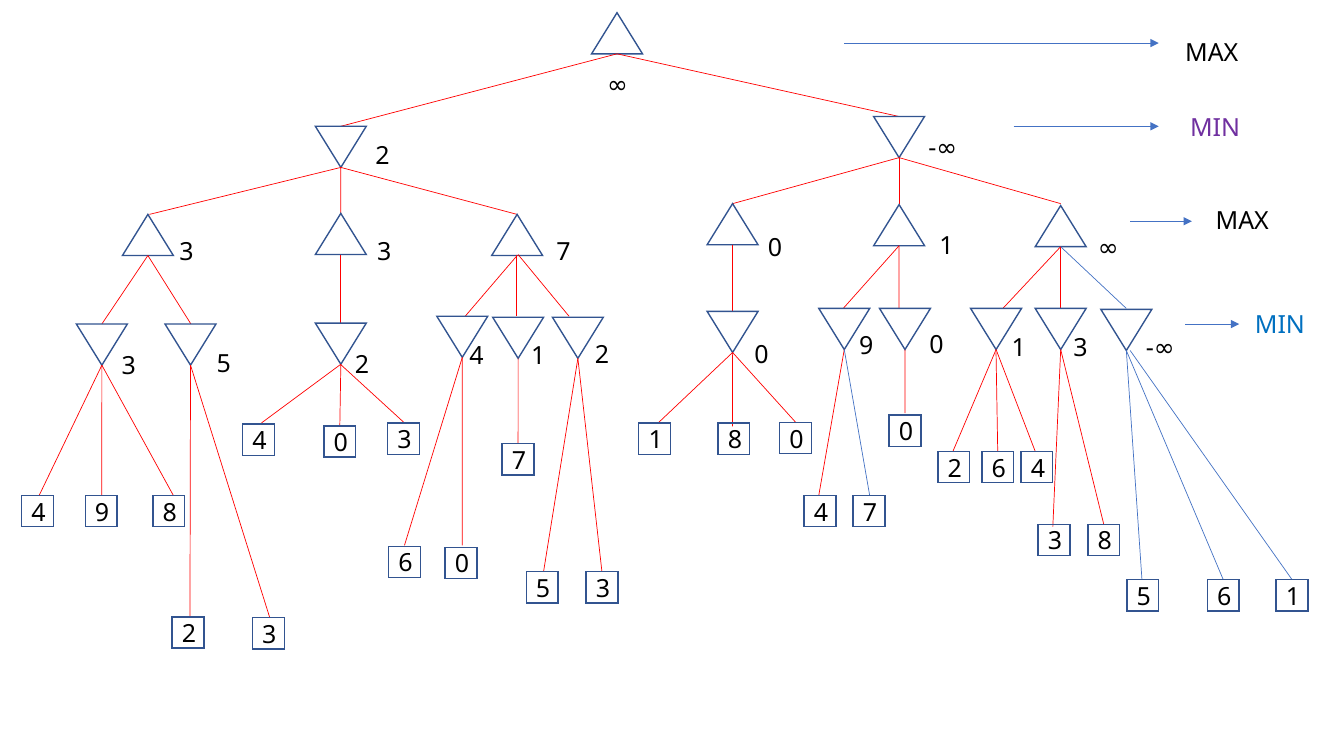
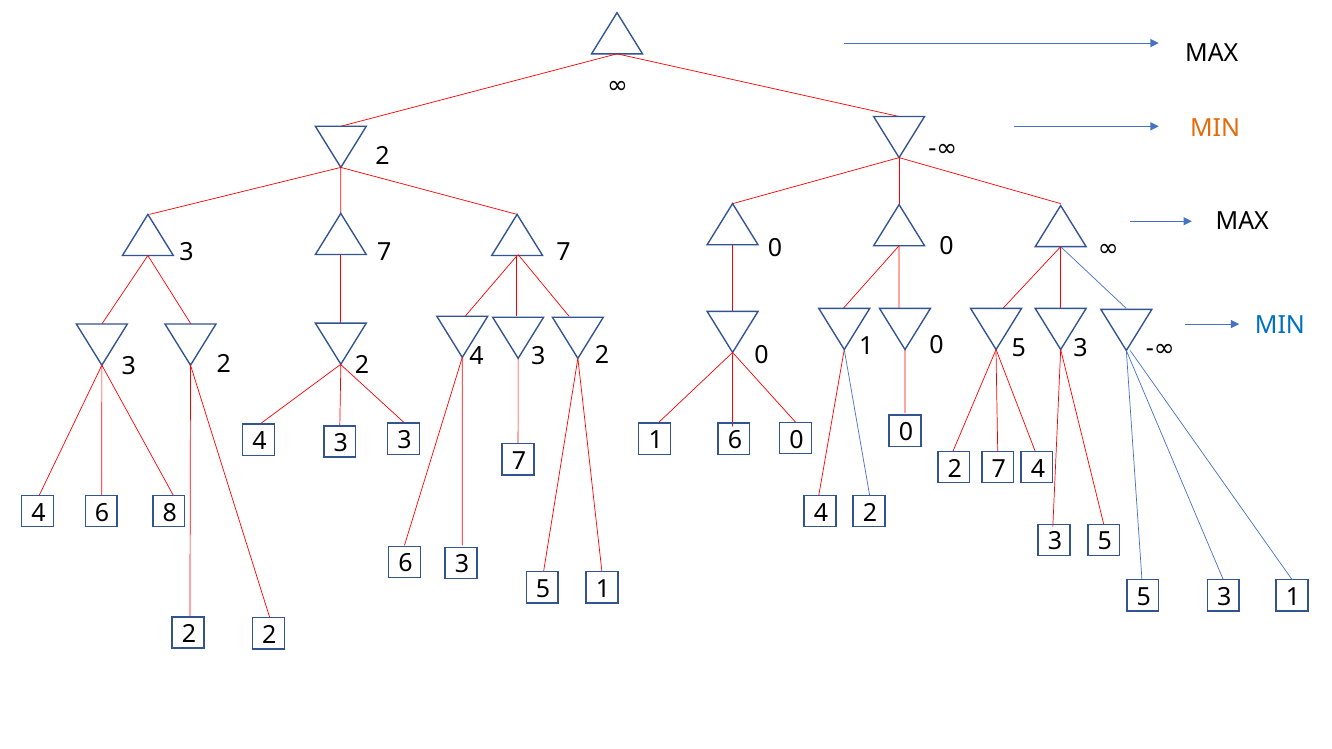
MIN colour: purple -> orange (1215, 128)
3: 3 -> 7 (384, 252)
7 0 1: 1 -> 0 (946, 246)
5: 5 -> 2 (224, 364)
1: 1 -> 3 (538, 356)
0 9: 9 -> 1 (866, 347)
1: 1 -> 5 (1019, 348)
8: 8 -> 6 (735, 441)
0: 0 -> 3 (341, 443)
2 6: 6 -> 7 (999, 469)
4 9: 9 -> 6 (102, 513)
4 7: 7 -> 2 (870, 513)
3 8: 8 -> 5 (1105, 542)
6 0: 0 -> 3 (462, 565)
5 3: 3 -> 1 (603, 589)
6: 6 -> 3 (1224, 597)
3: 3 -> 2 (269, 635)
